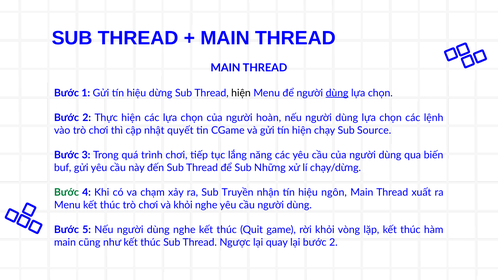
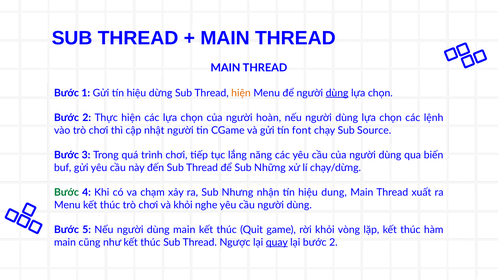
hiện colour: black -> orange (241, 93)
nhật quyết: quyết -> người (180, 130)
tín hiện: hiện -> font (302, 130)
Truyền: Truyền -> Nhưng (237, 193)
ngôn: ngôn -> dung (334, 193)
dùng nghe: nghe -> main (184, 230)
quay underline: none -> present (277, 242)
